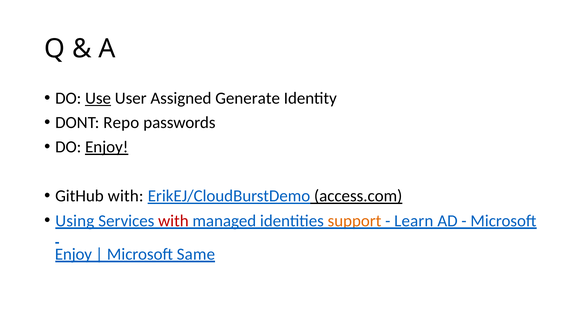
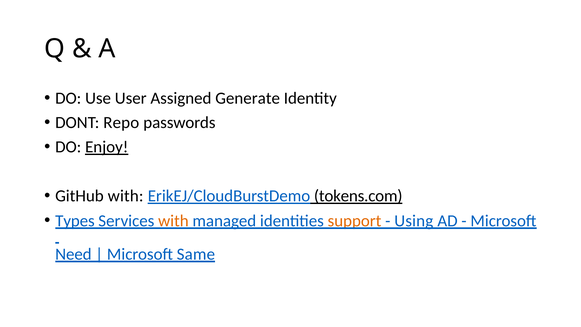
Use underline: present -> none (98, 98)
access.com: access.com -> tokens.com (358, 196)
Using: Using -> Types (75, 221)
with colour: red -> orange (173, 221)
Learn: Learn -> Using (414, 221)
Enjoy: Enjoy -> Need (73, 254)
